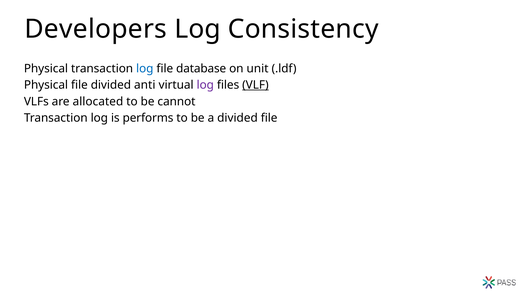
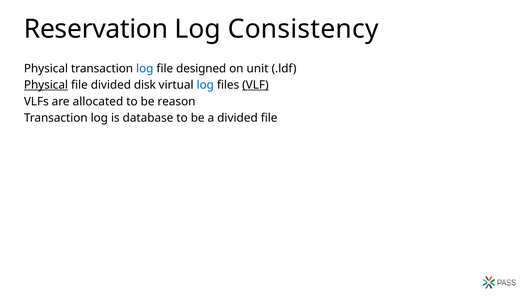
Developers: Developers -> Reservation (96, 29)
database: database -> designed (201, 68)
Physical underline: none -> present (46, 85)
anti: anti -> disk (145, 85)
log colour: purple -> blue (205, 85)
cannot: cannot -> reason (176, 101)
performs: performs -> database (148, 118)
